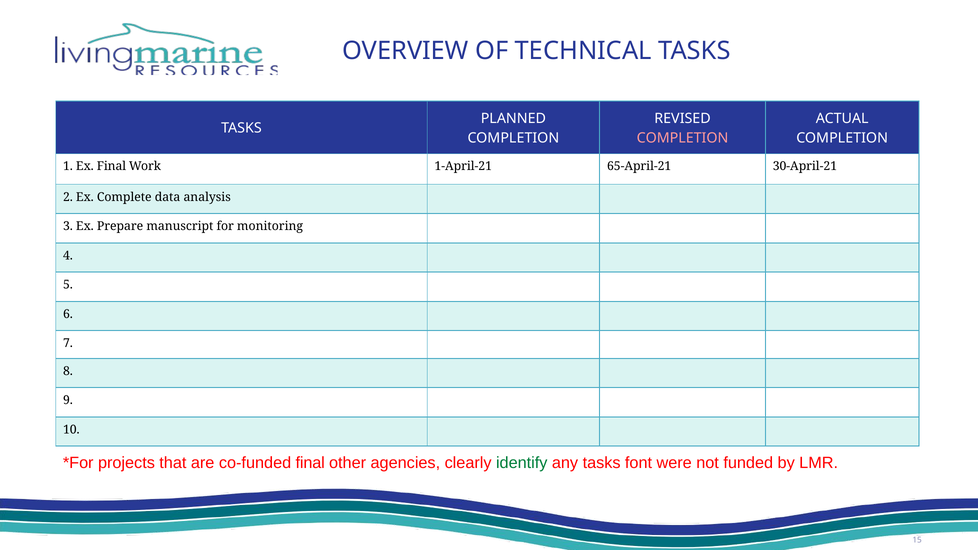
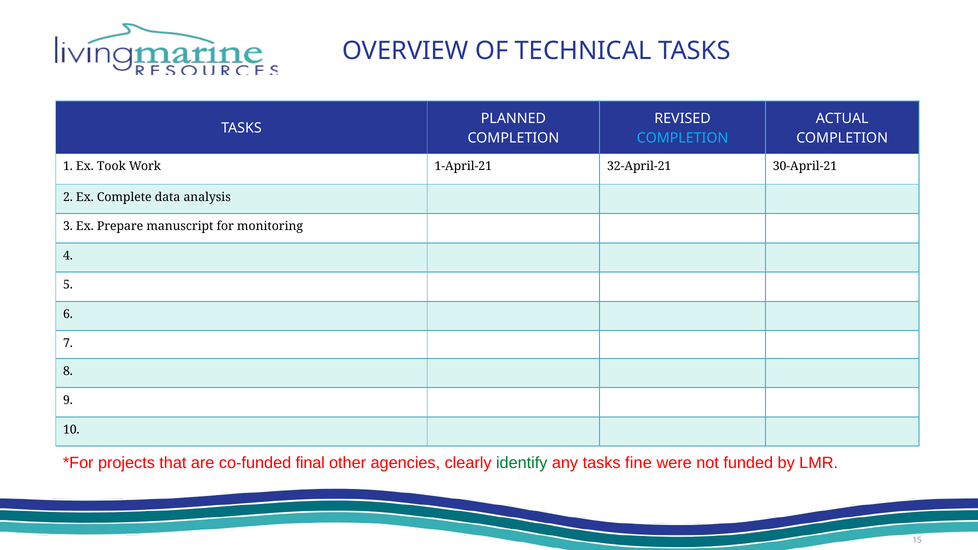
COMPLETION colour: pink -> light blue (683, 138)
Ex Final: Final -> Took (111, 166)
65-April-21: 65-April-21 -> 32-April-21 (639, 166)
font: font -> fine (638, 463)
